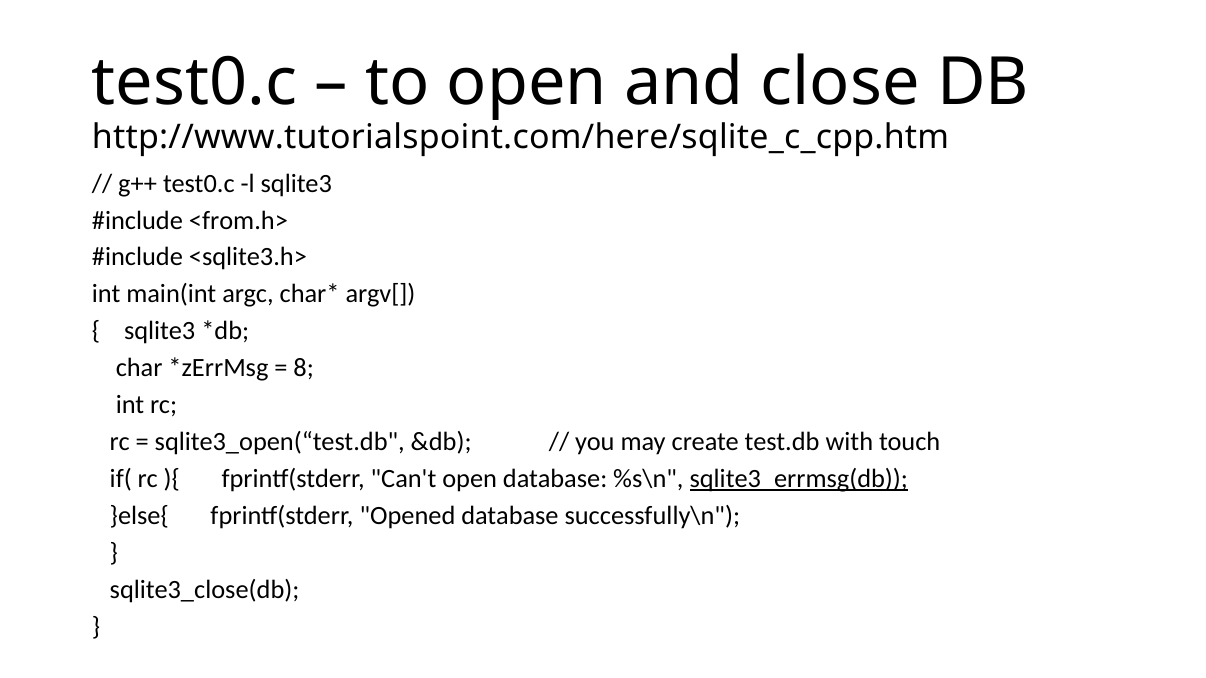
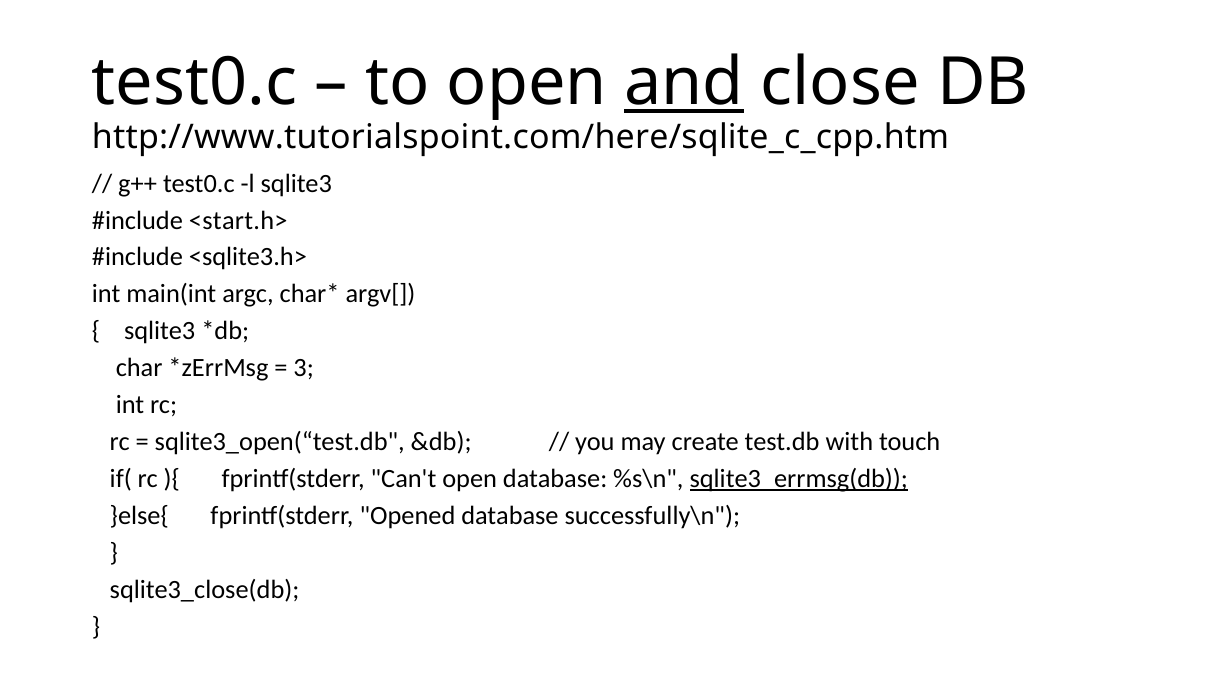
and underline: none -> present (684, 83)
<from.h>: <from.h> -> <start.h> (238, 220)
8: 8 -> 3 (304, 368)
